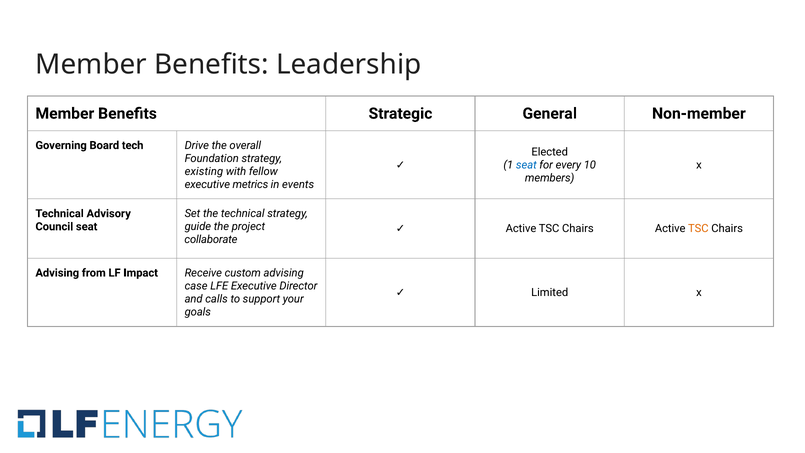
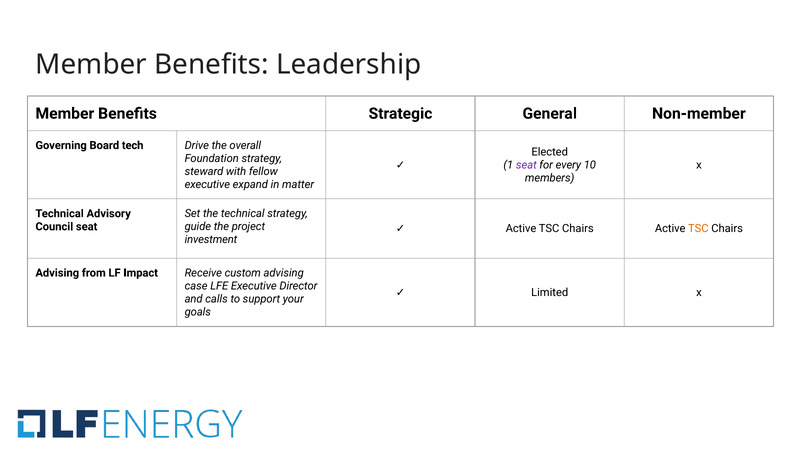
seat colour: blue -> purple (526, 165)
existing: existing -> steward (204, 171)
metrics: metrics -> expand (250, 184)
events: events -> matter (298, 184)
collaborate: collaborate -> investment (211, 240)
